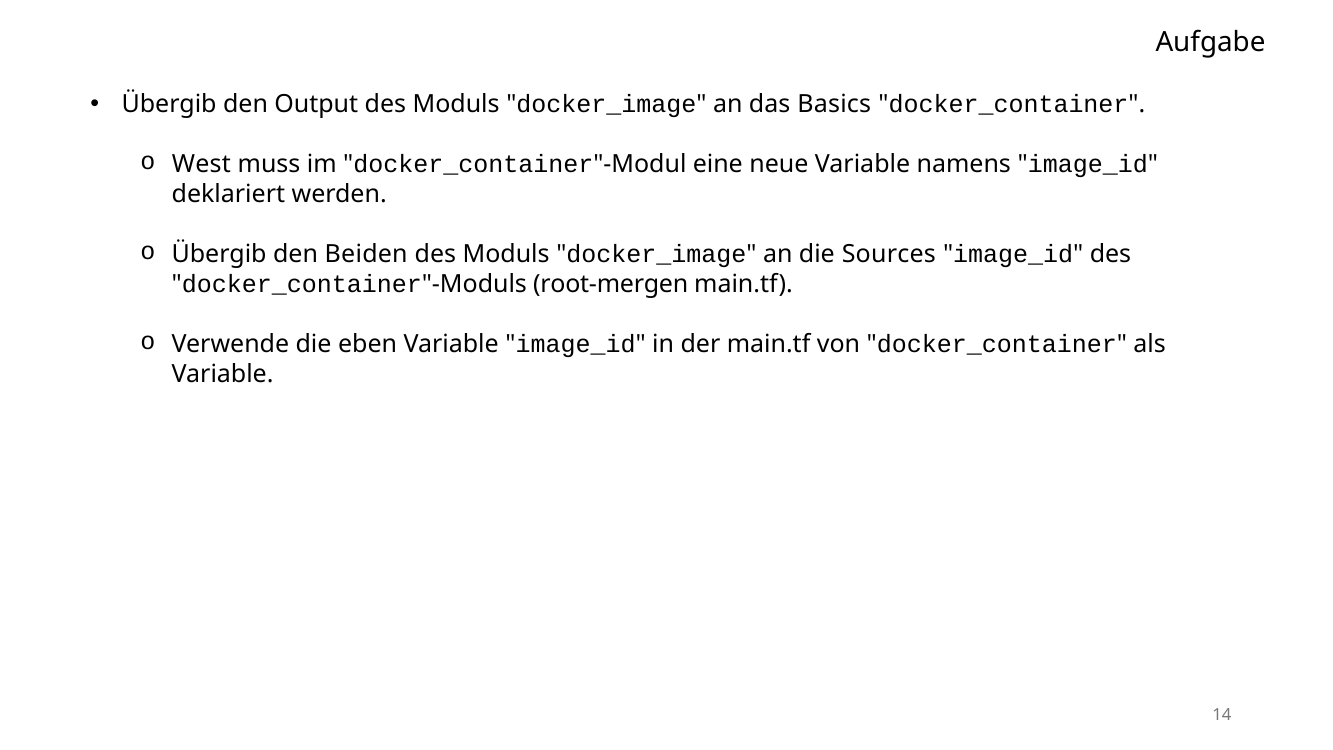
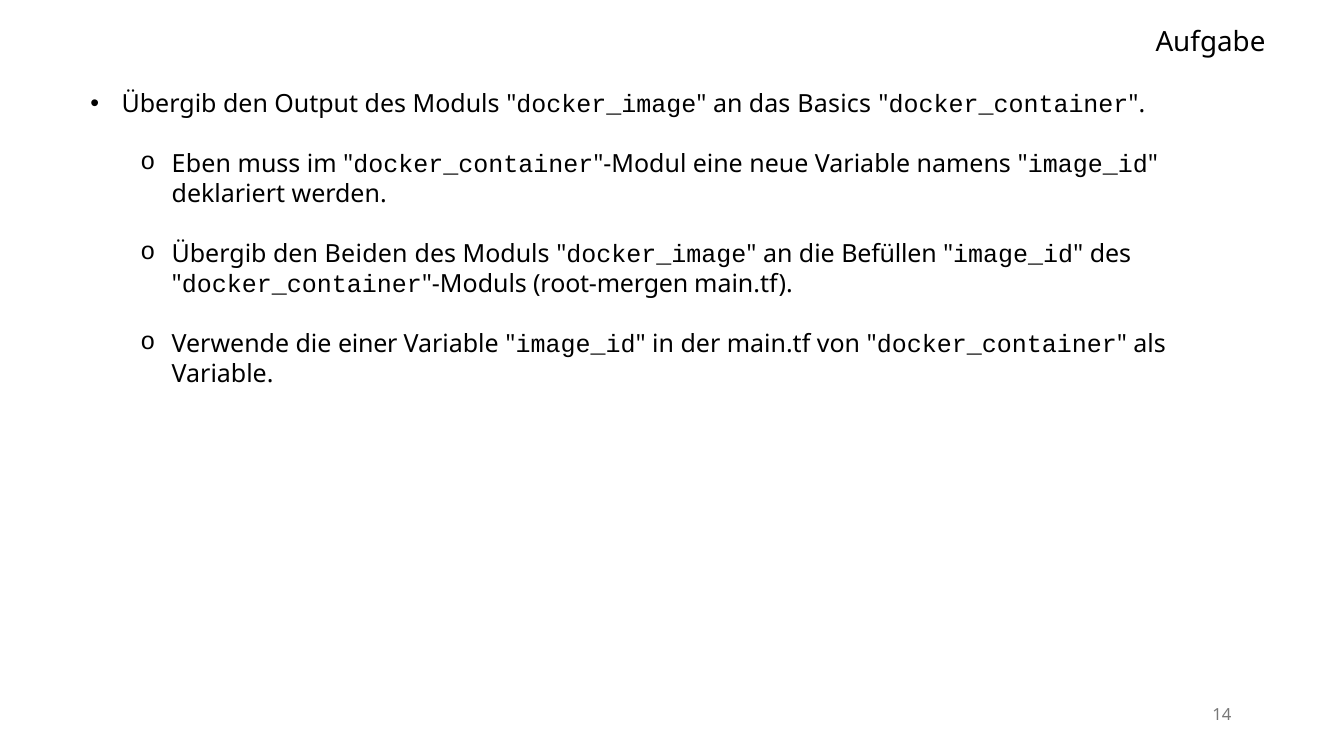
West: West -> Eben (201, 164)
Sources: Sources -> Befüllen (889, 254)
eben: eben -> einer (368, 344)
